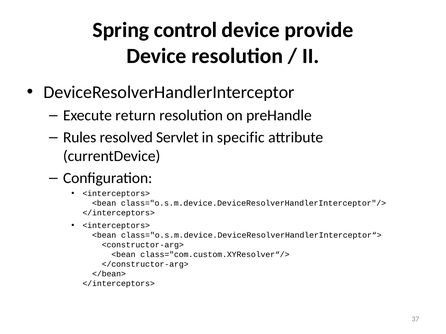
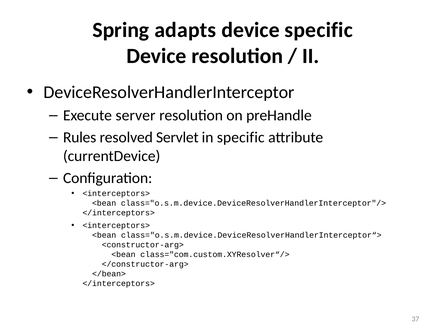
control: control -> adapts (185, 30)
device provide: provide -> specific (319, 30)
return: return -> server (135, 116)
